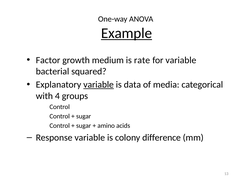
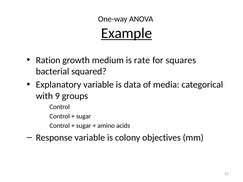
Factor: Factor -> Ration (48, 60)
for variable: variable -> squares (181, 60)
variable underline: present -> none (99, 85)
4: 4 -> 9 (57, 96)
difference: difference -> objectives (161, 138)
